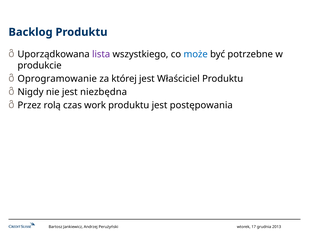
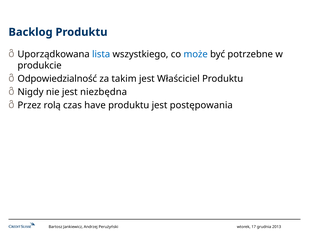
lista colour: purple -> blue (101, 54)
Oprogramowanie: Oprogramowanie -> Odpowiedzialność (57, 79)
której: której -> takim (124, 79)
work: work -> have (95, 105)
